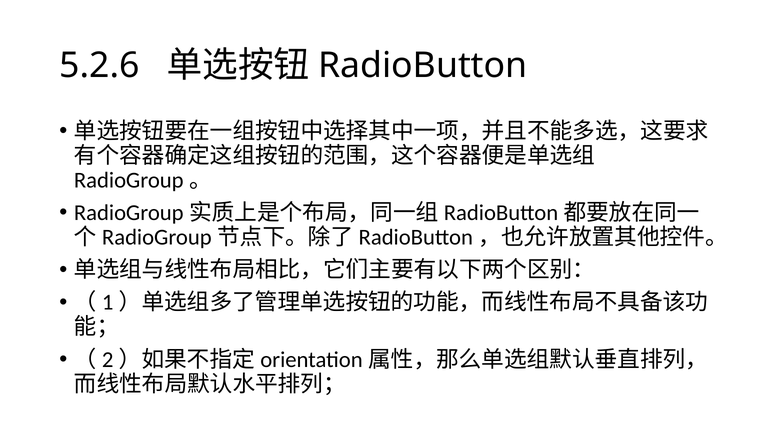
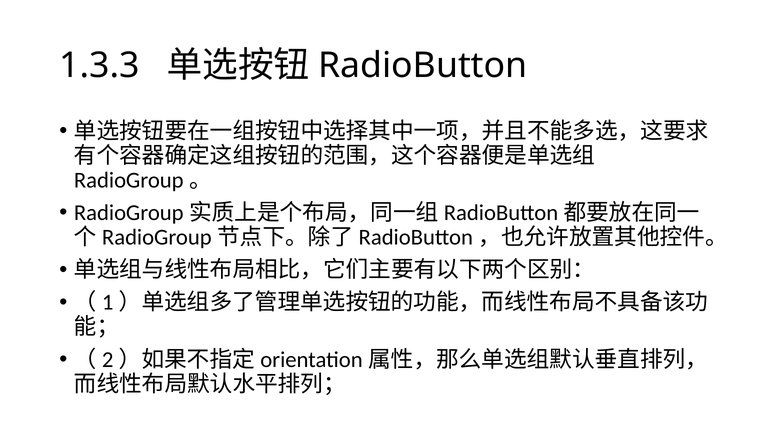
5.2.6: 5.2.6 -> 1.3.3 (99, 65)
